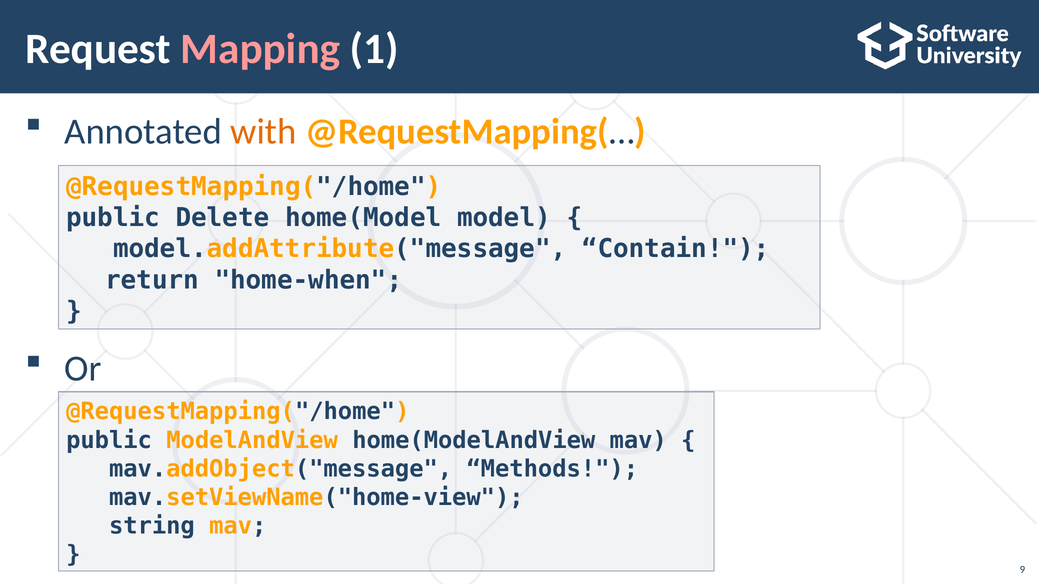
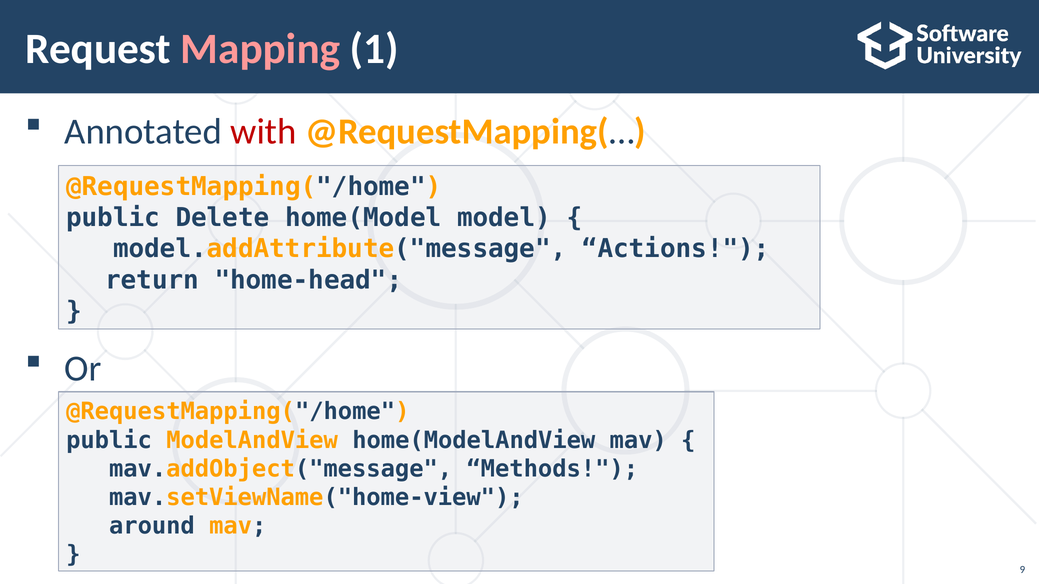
with colour: orange -> red (263, 132)
Contain: Contain -> Actions (676, 249)
home-when: home-when -> home-head (308, 280)
string: string -> around (152, 526)
